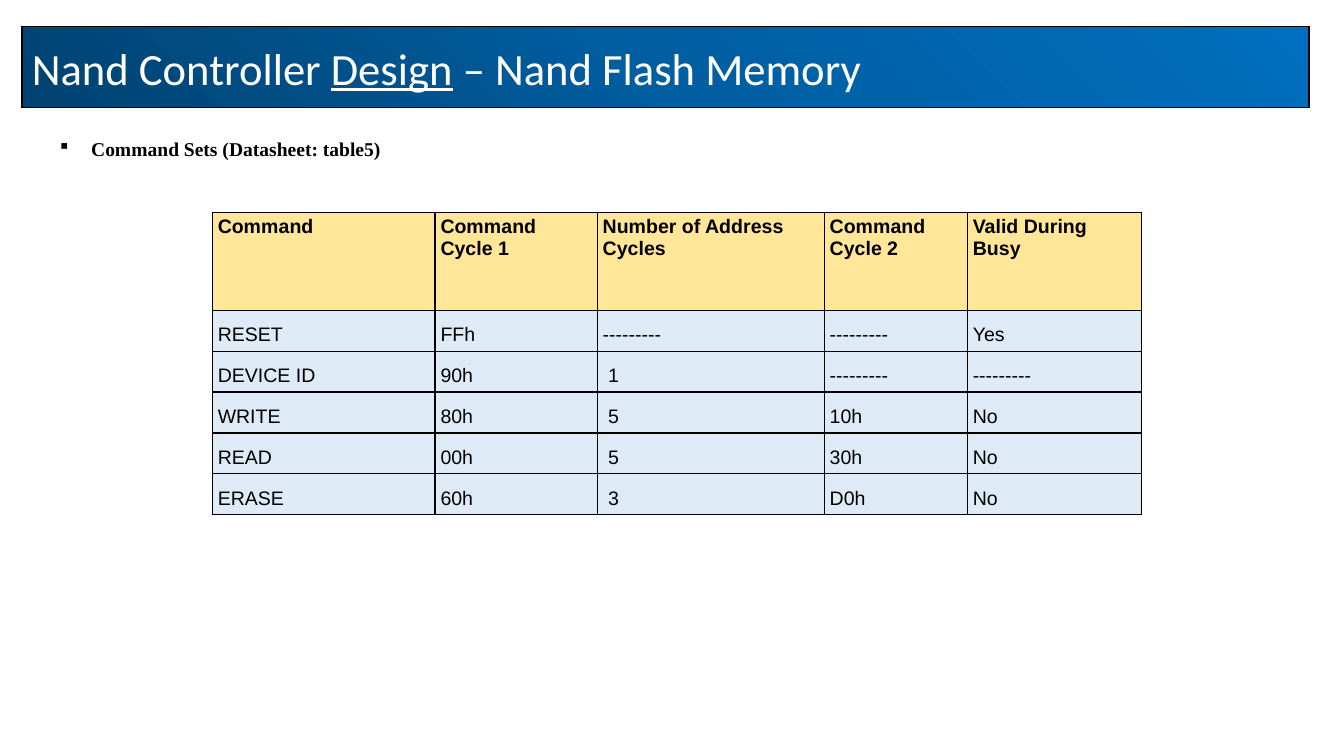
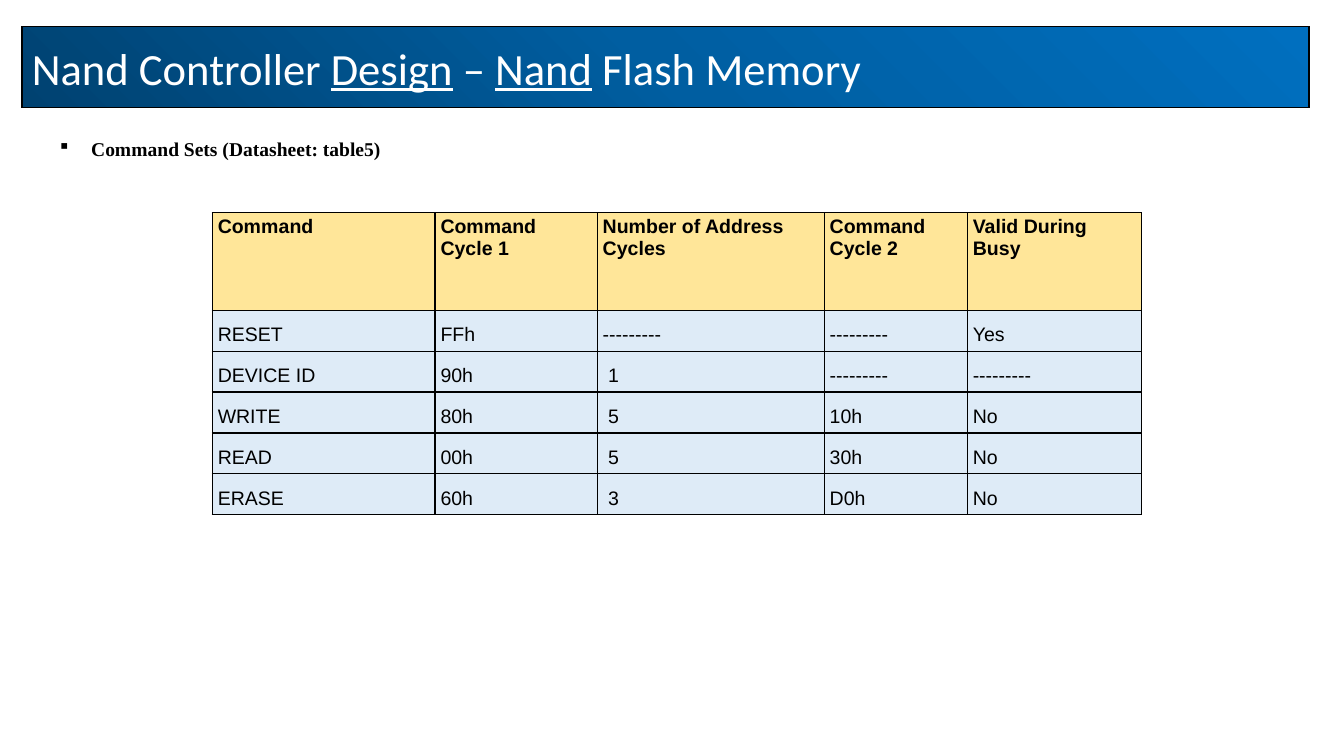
Nand underline: none -> present (544, 70)
